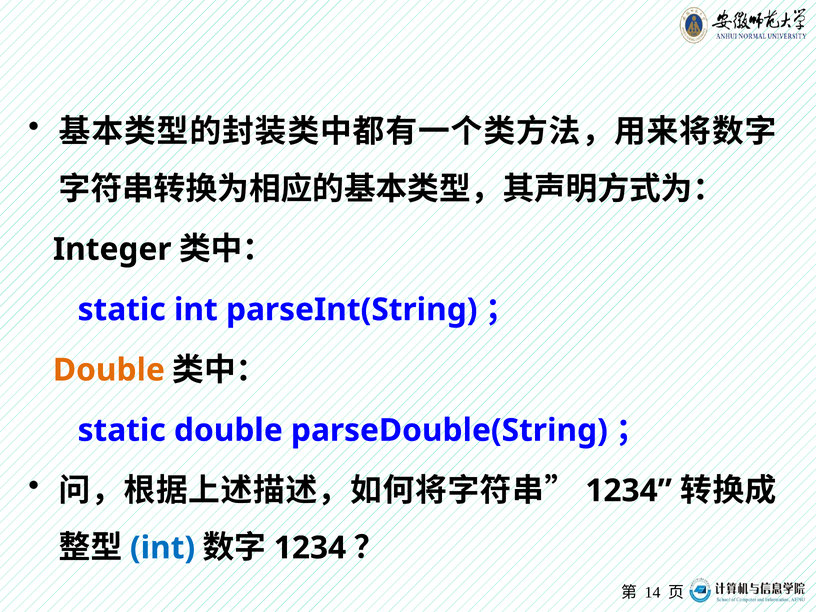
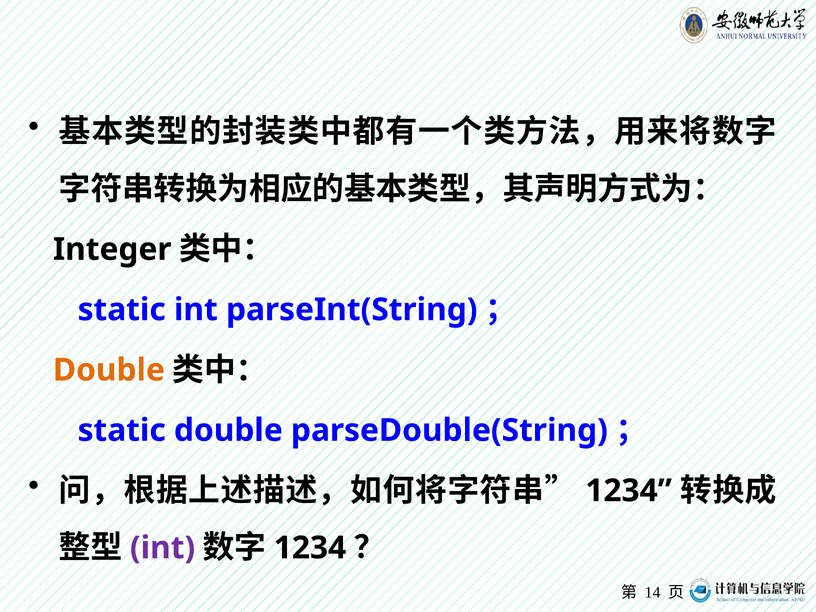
int colour: blue -> purple (163, 548)
